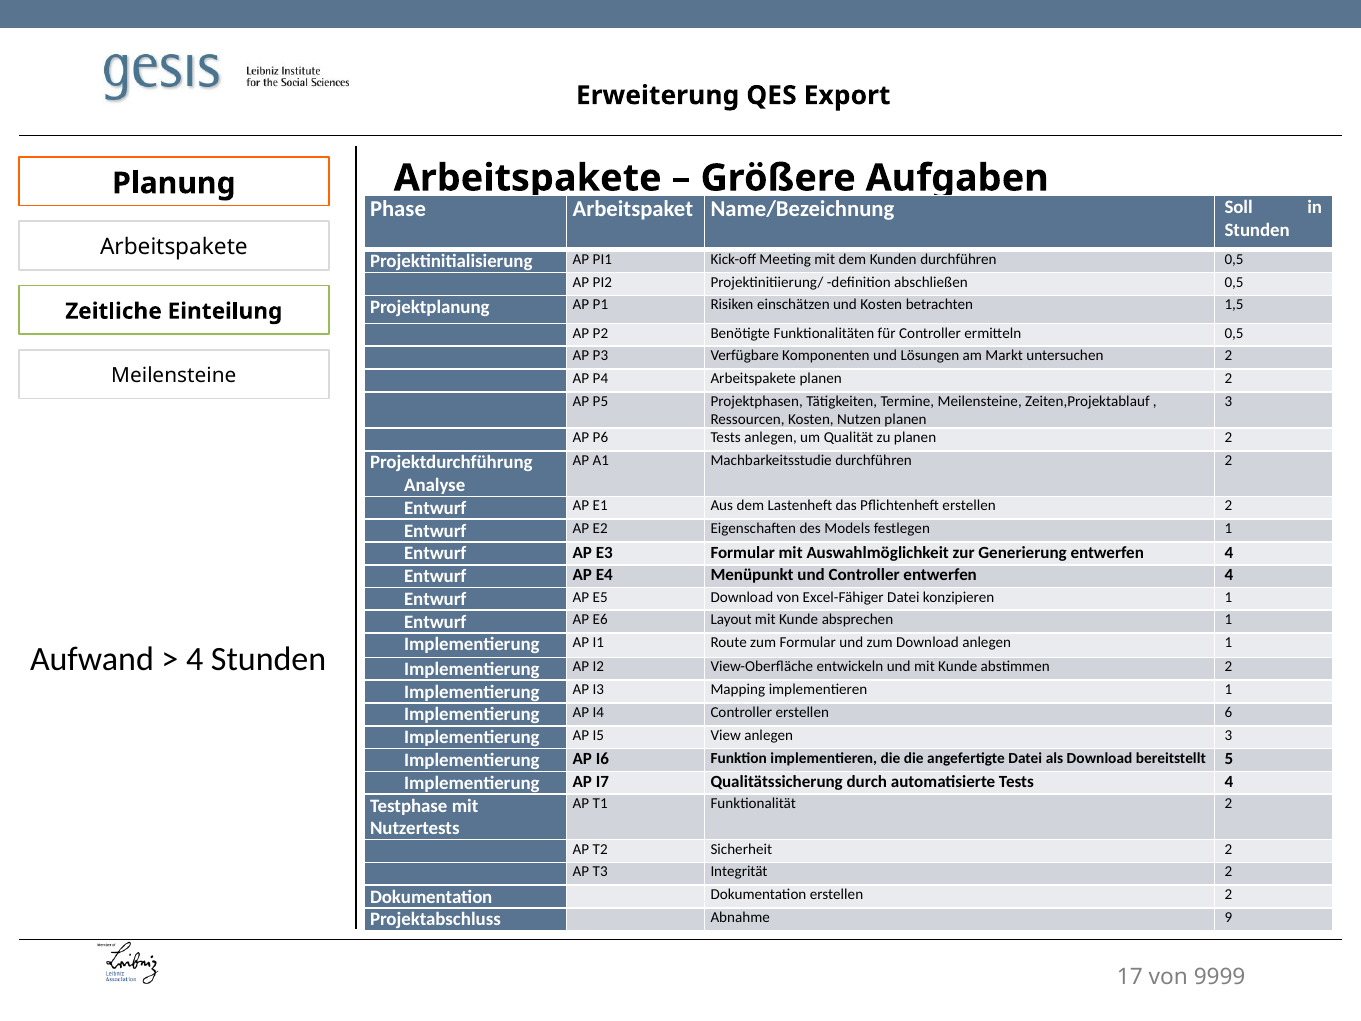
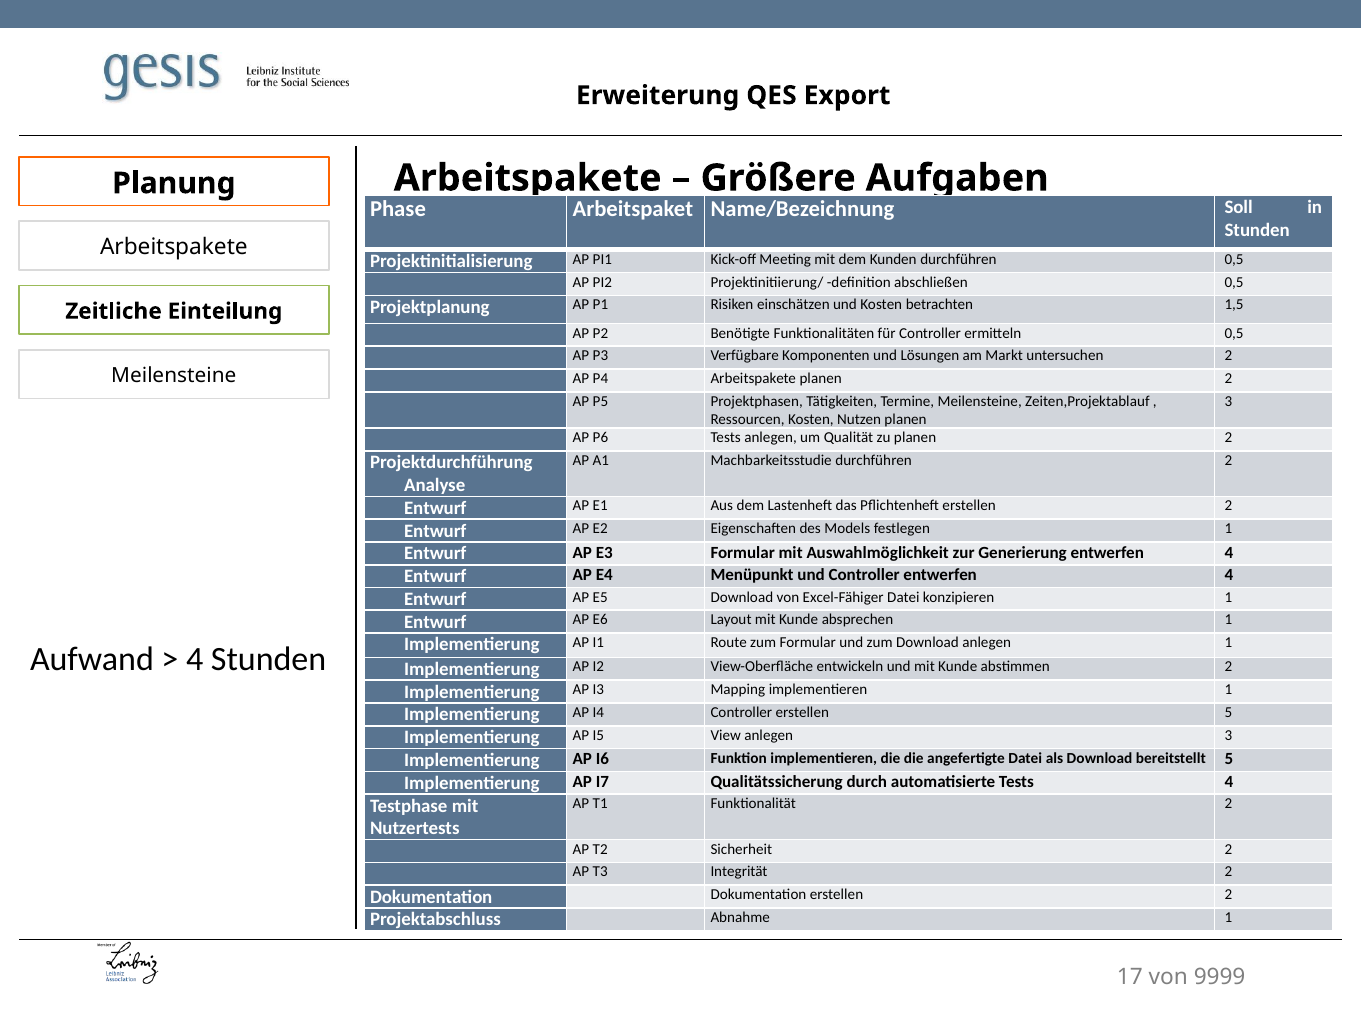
erstellen 6: 6 -> 5 (1228, 712)
Abnahme 9: 9 -> 1 (1228, 917)
